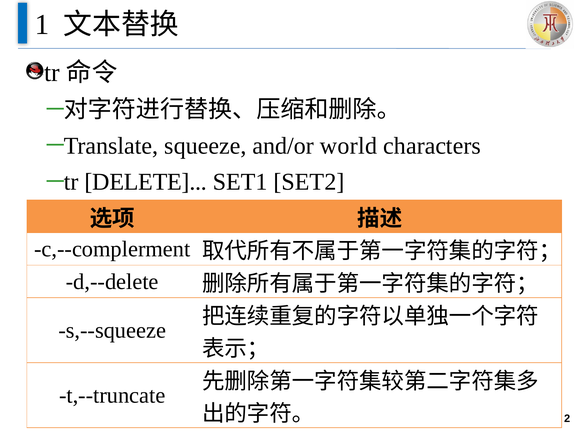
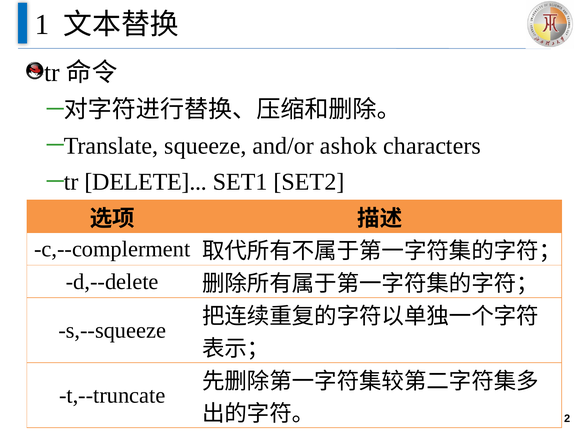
world: world -> ashok (348, 146)
